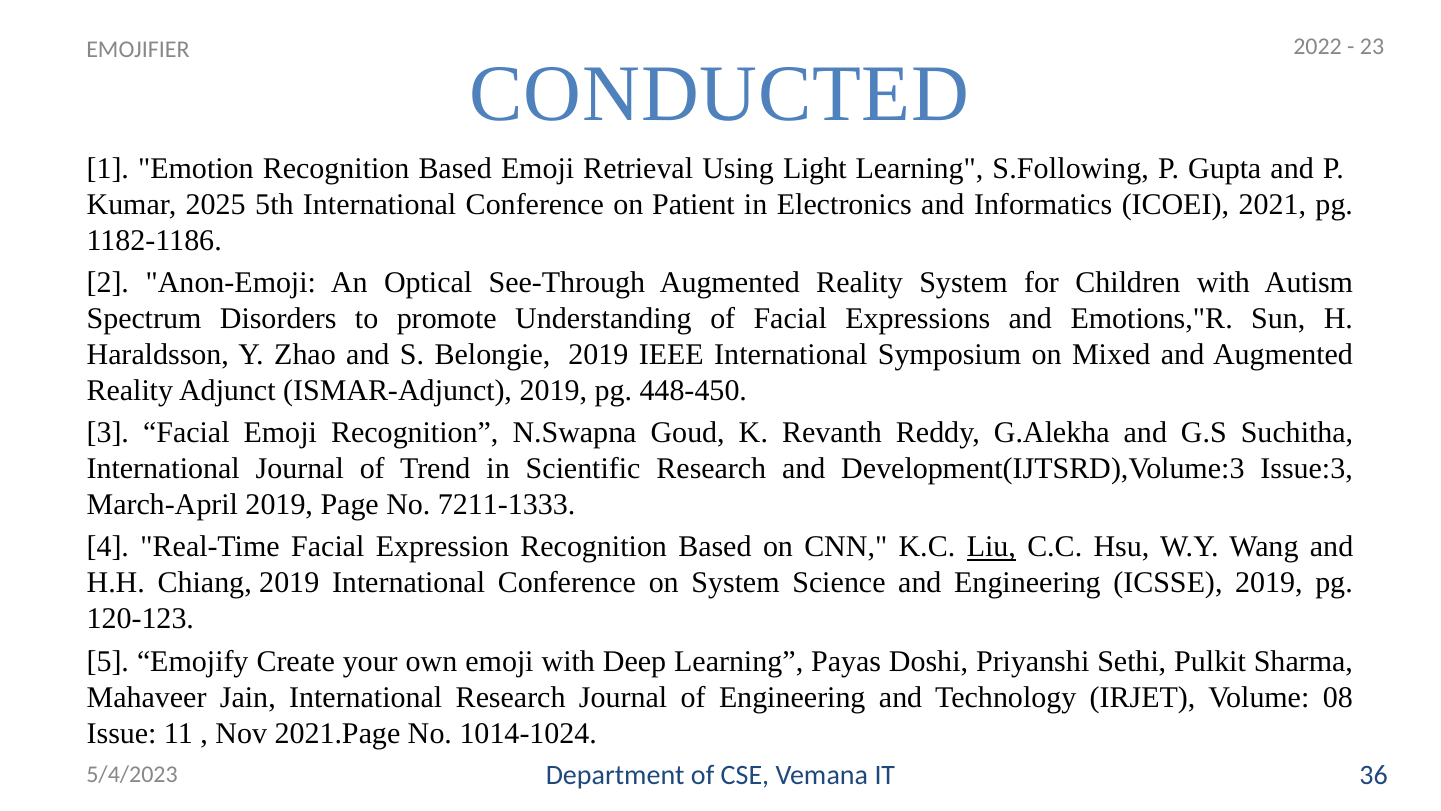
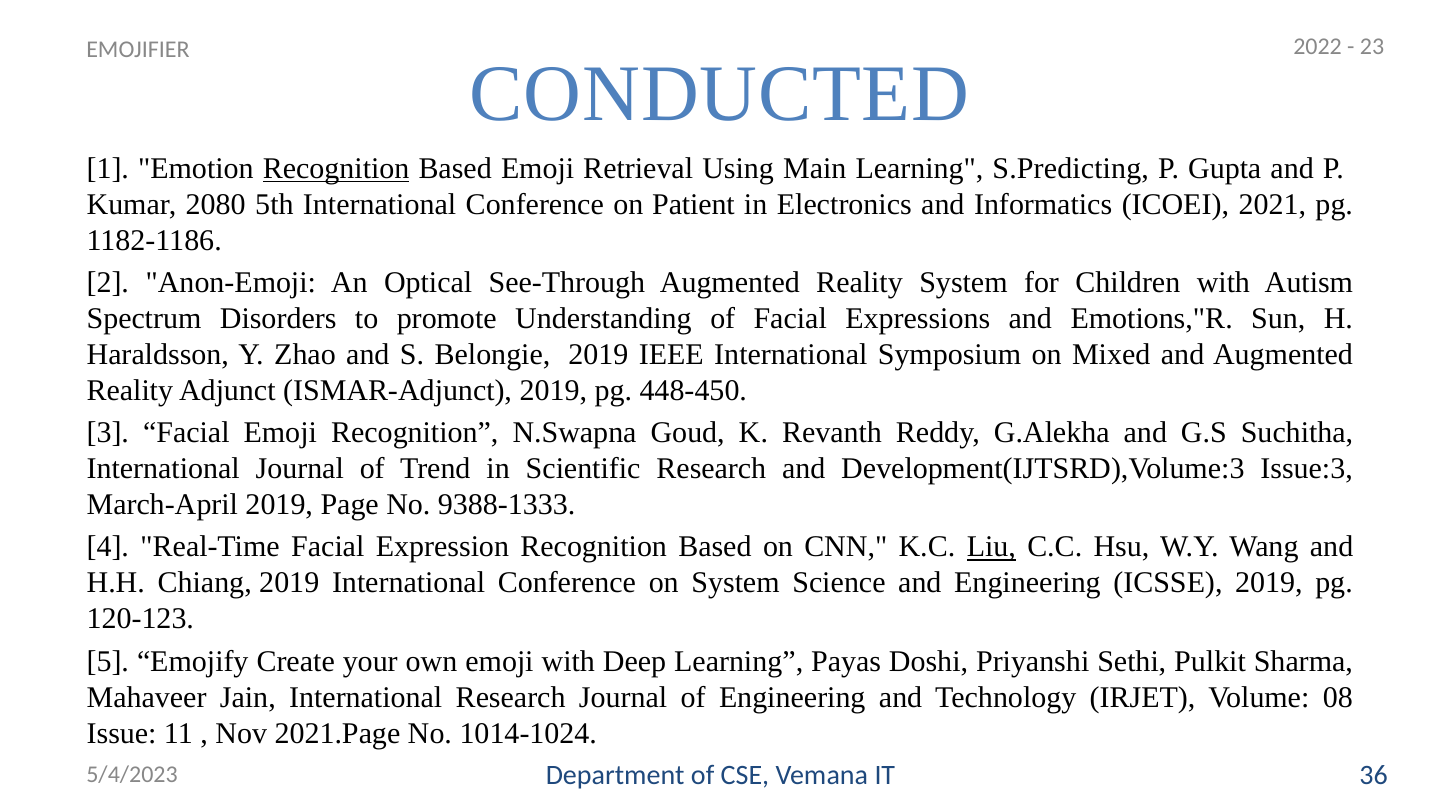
Recognition underline: none -> present (336, 168)
Light: Light -> Main (815, 168)
S.Following: S.Following -> S.Predicting (1071, 168)
2025: 2025 -> 2080 (216, 204)
7211-1333: 7211-1333 -> 9388-1333 (507, 505)
